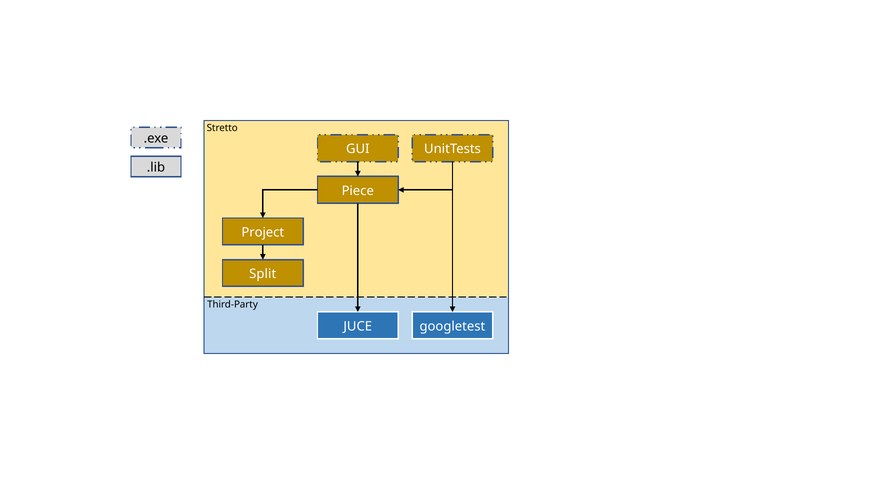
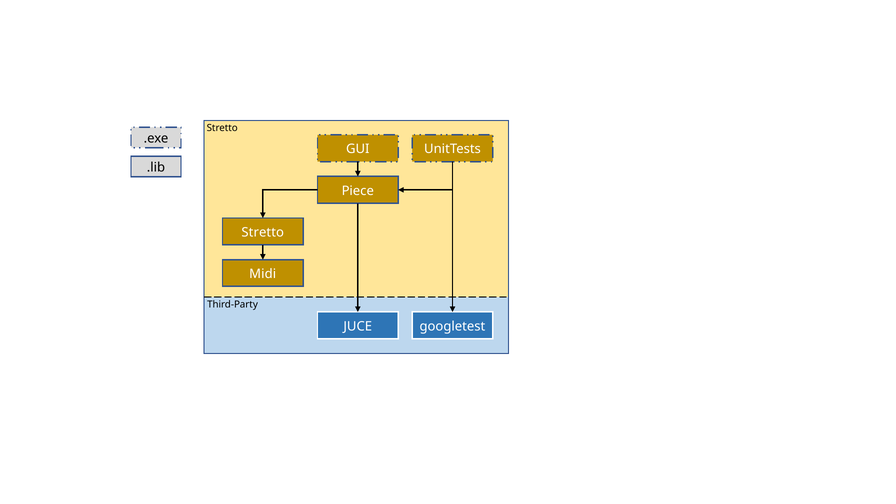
Project: Project -> Stretto (263, 232)
Split: Split -> Midi (263, 274)
